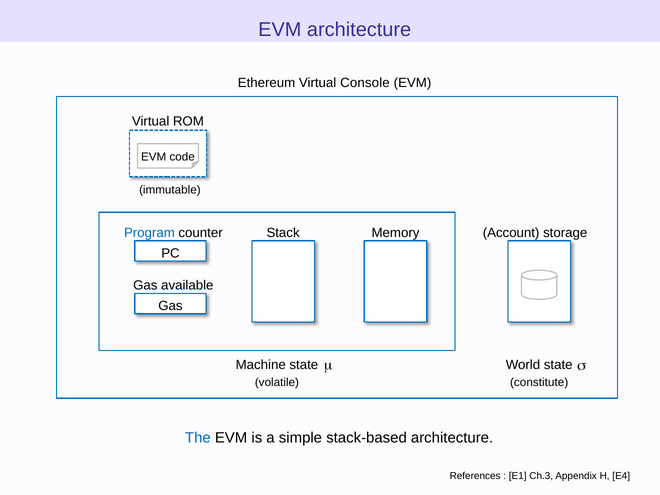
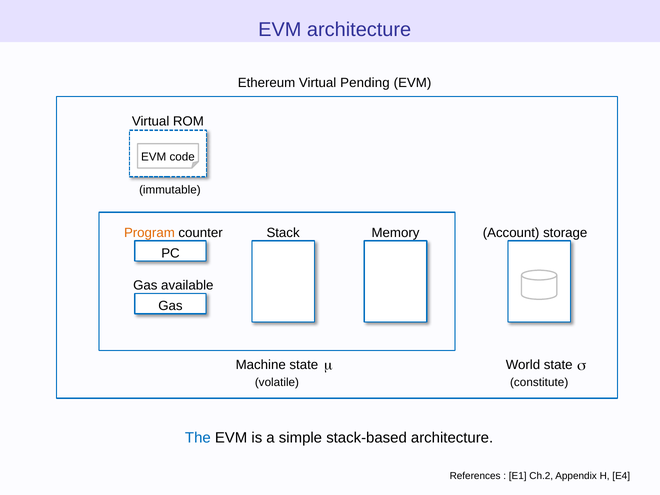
Console: Console -> Pending (365, 83)
Program colour: blue -> orange (149, 233)
Ch.3: Ch.3 -> Ch.2 (541, 476)
